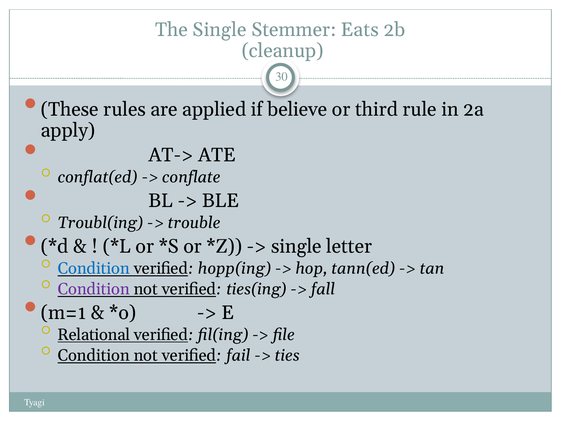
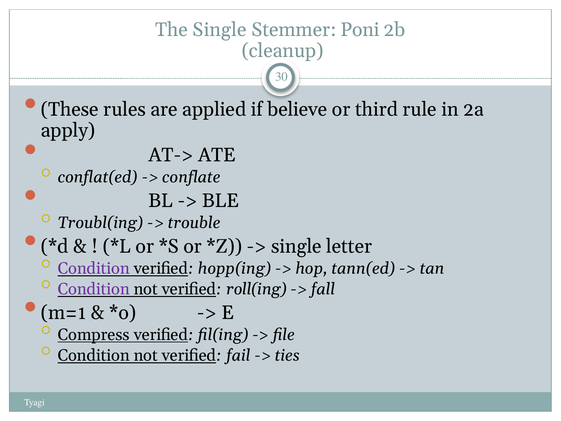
Eats: Eats -> Poni (360, 30)
Condition colour: blue -> purple (94, 268)
ties(ing: ties(ing -> roll(ing (257, 289)
Relational: Relational -> Compress (94, 335)
